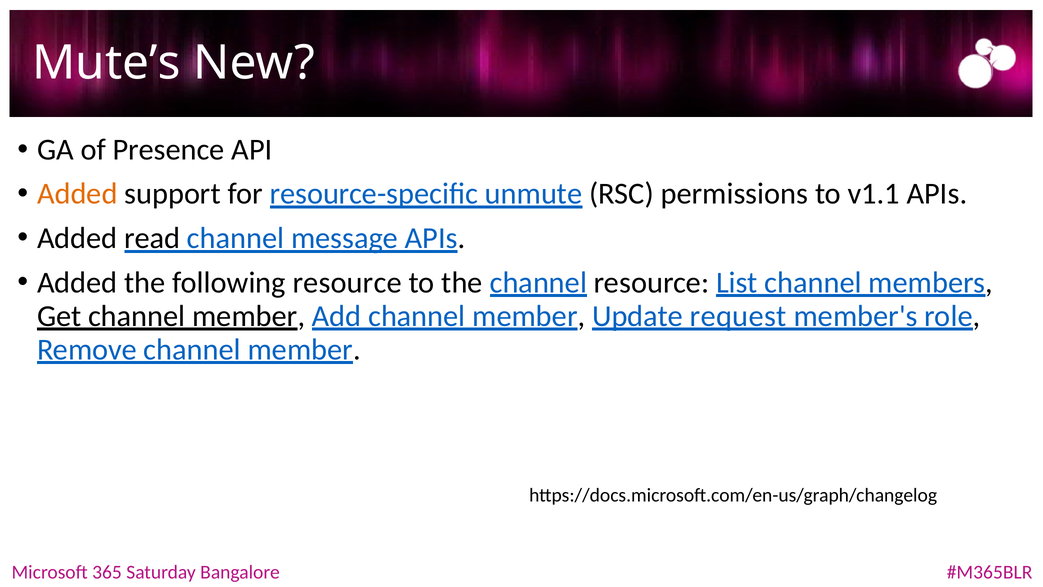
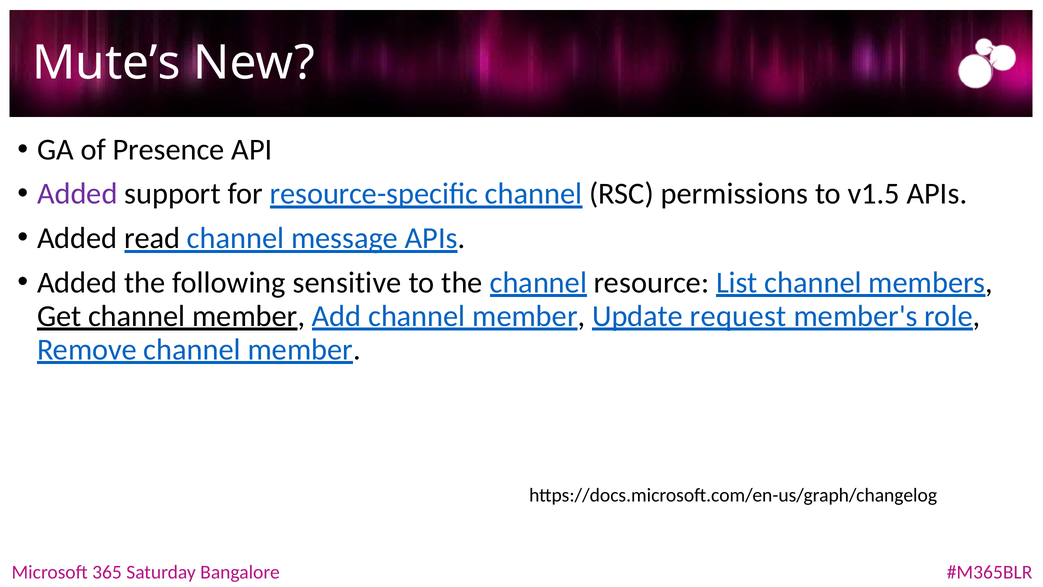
Added colour: orange -> purple (77, 194)
resource-specific unmute: unmute -> channel (534, 194)
v1.1: v1.1 -> v1.5 (874, 194)
following resource: resource -> sensitive (347, 282)
